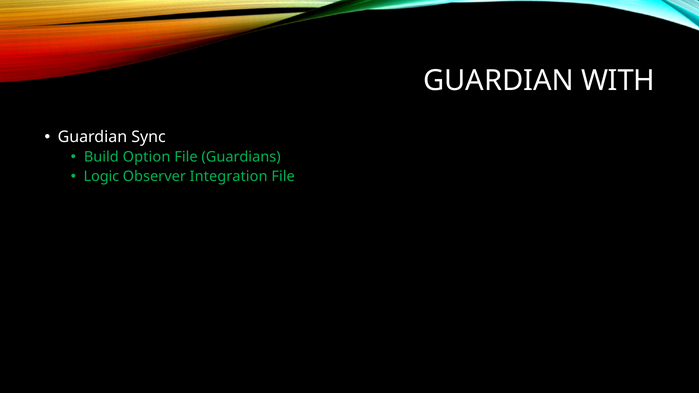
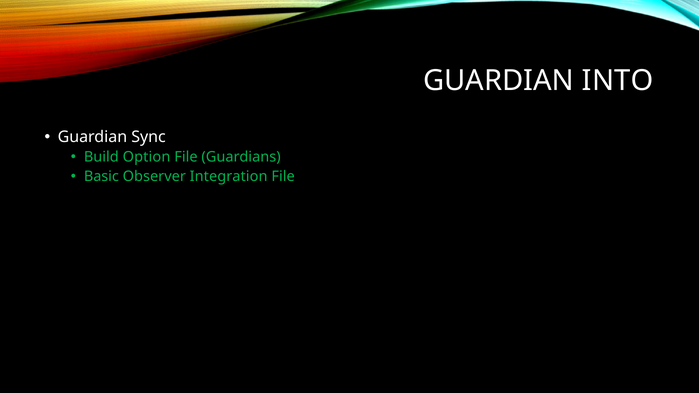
WITH: WITH -> INTO (618, 81)
Logic: Logic -> Basic (101, 177)
